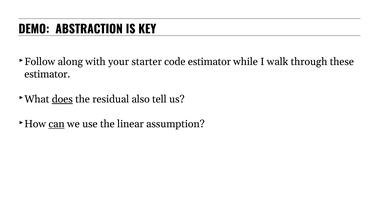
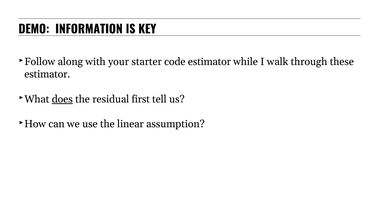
ABSTRACTION: ABSTRACTION -> INFORMATION (89, 29)
also: also -> first (141, 99)
can underline: present -> none (57, 124)
